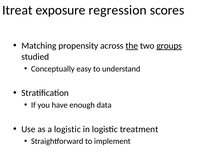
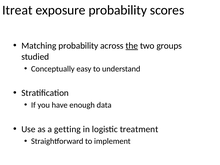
exposure regression: regression -> probability (118, 10)
Matching propensity: propensity -> probability (78, 46)
groups underline: present -> none (169, 46)
a logistic: logistic -> getting (67, 129)
